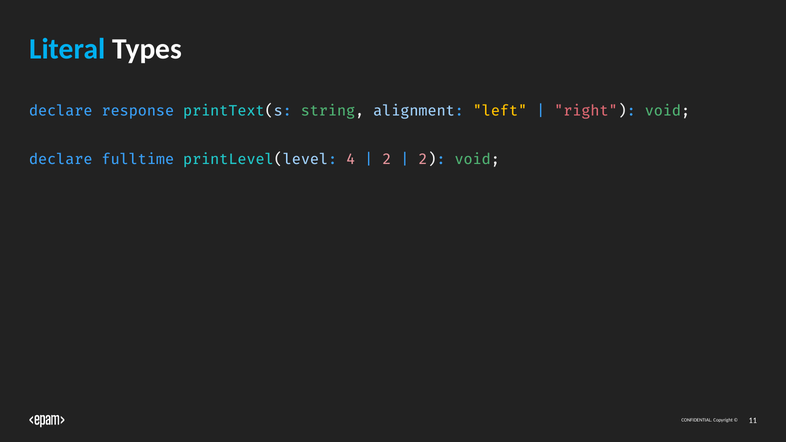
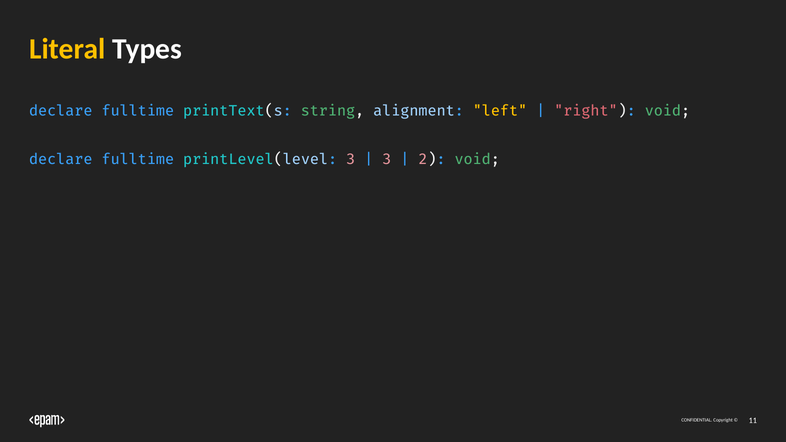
Literal colour: light blue -> yellow (68, 49)
response: response -> fulltime (138, 111)
printLevel(level 4: 4 -> 3 (351, 159)
2: 2 -> 3 (387, 159)
